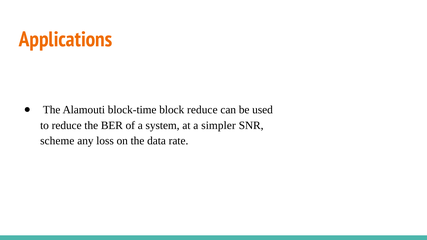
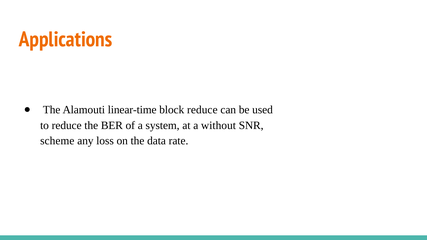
block-time: block-time -> linear-time (132, 110)
simpler: simpler -> without (218, 125)
